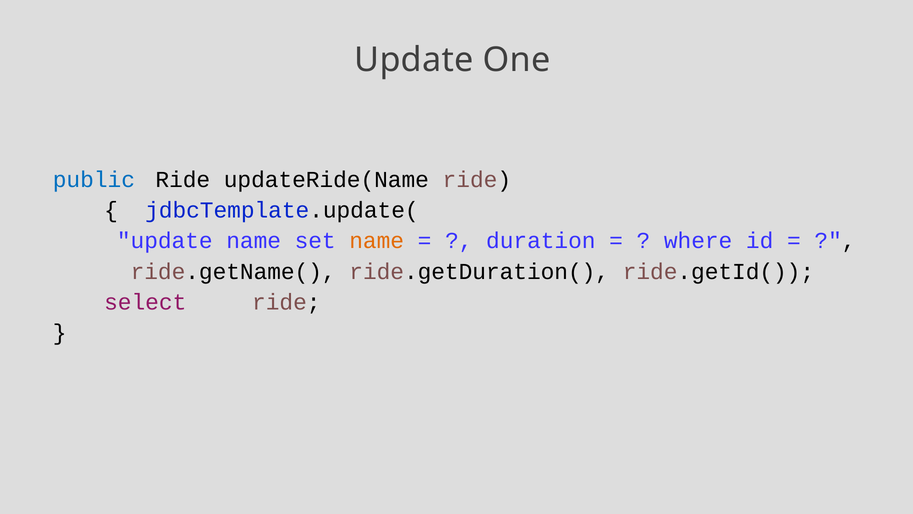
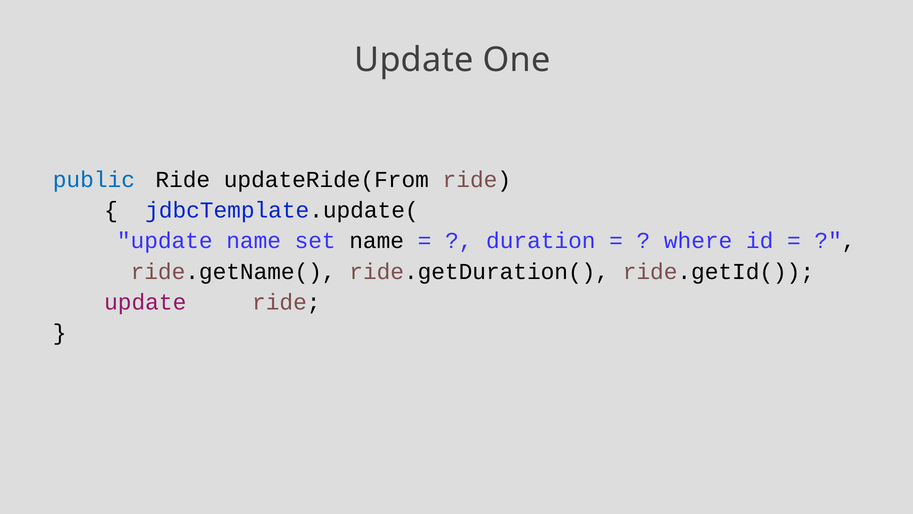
updateRide(Name: updateRide(Name -> updateRide(From (326, 179)
name colour: orange -> black (377, 241)
select: select -> update (145, 302)
